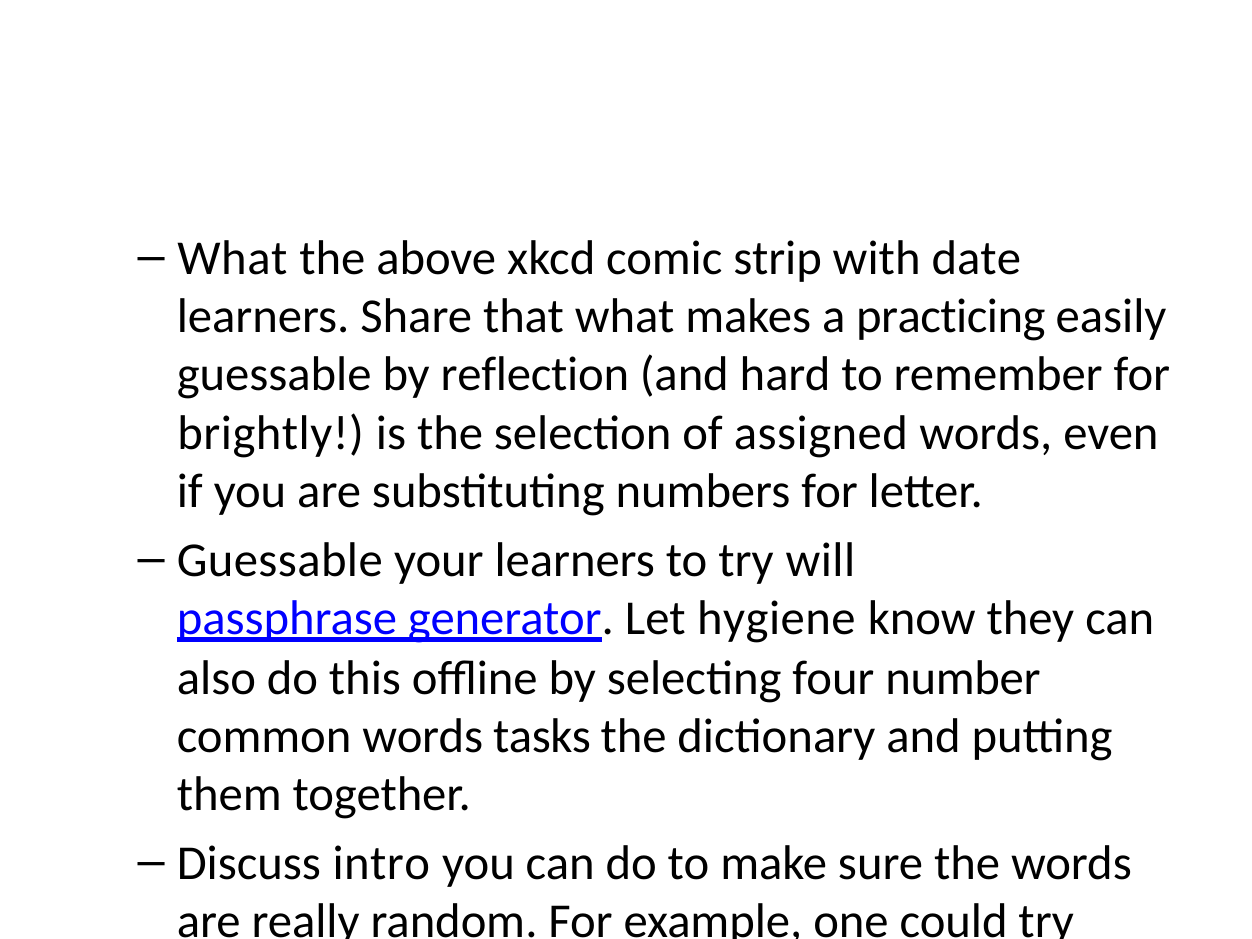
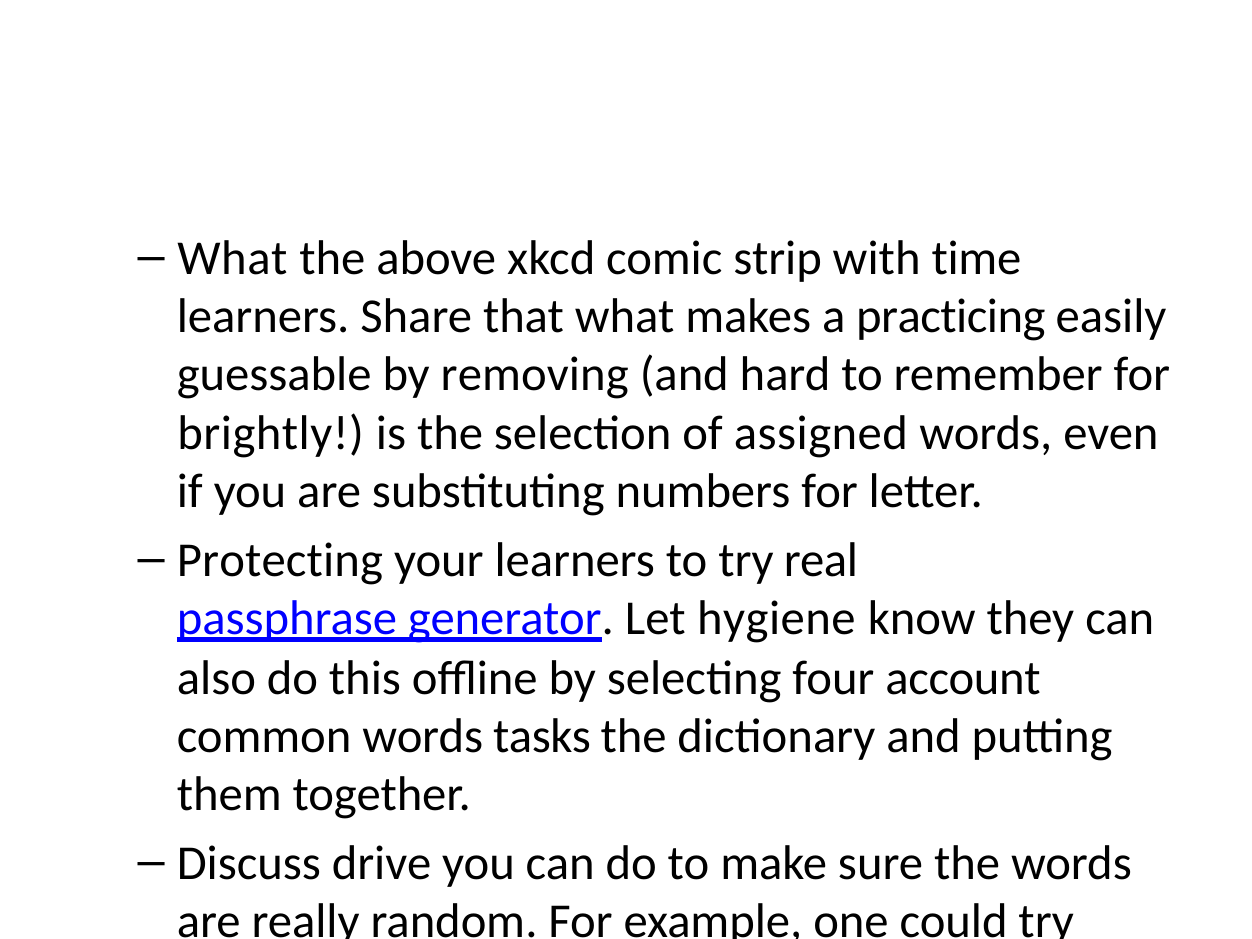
date: date -> time (976, 258)
reflection: reflection -> removing (535, 375)
Guessable: Guessable -> Protecting (280, 560)
will: will -> real (821, 560)
four number: number -> account (963, 678)
intro: intro -> drive (382, 863)
